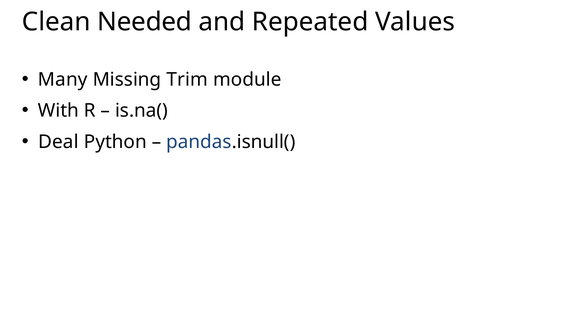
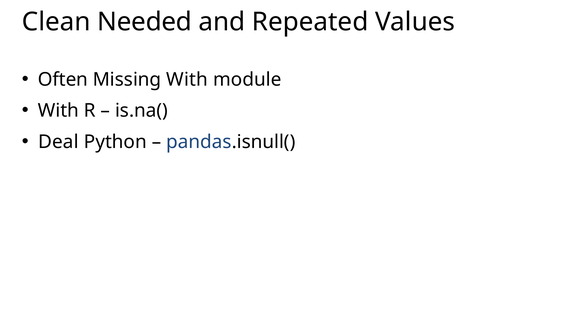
Many: Many -> Often (63, 80)
Missing Trim: Trim -> With (187, 80)
